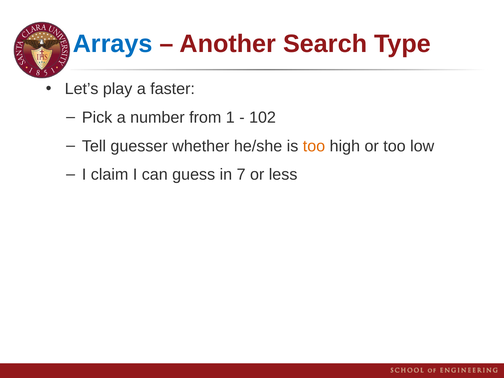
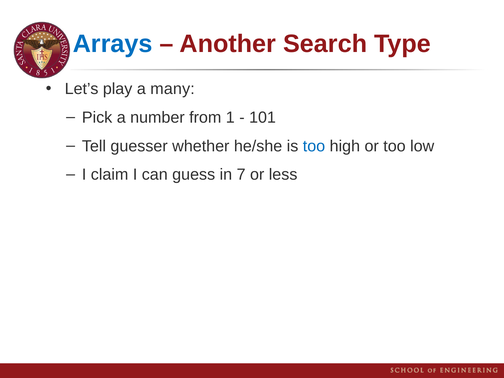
faster: faster -> many (173, 89)
102: 102 -> 101 (263, 117)
too colour: orange -> blue (314, 146)
